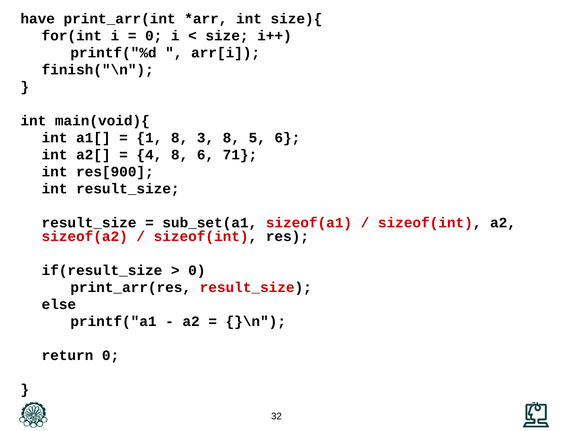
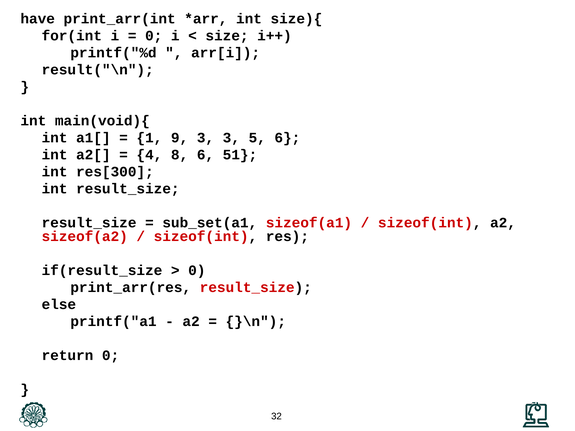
finish("\n: finish("\n -> result("\n (98, 70)
1 8: 8 -> 9 (180, 138)
3 8: 8 -> 3 (231, 138)
71: 71 -> 51 (240, 155)
res[900: res[900 -> res[300 (115, 172)
